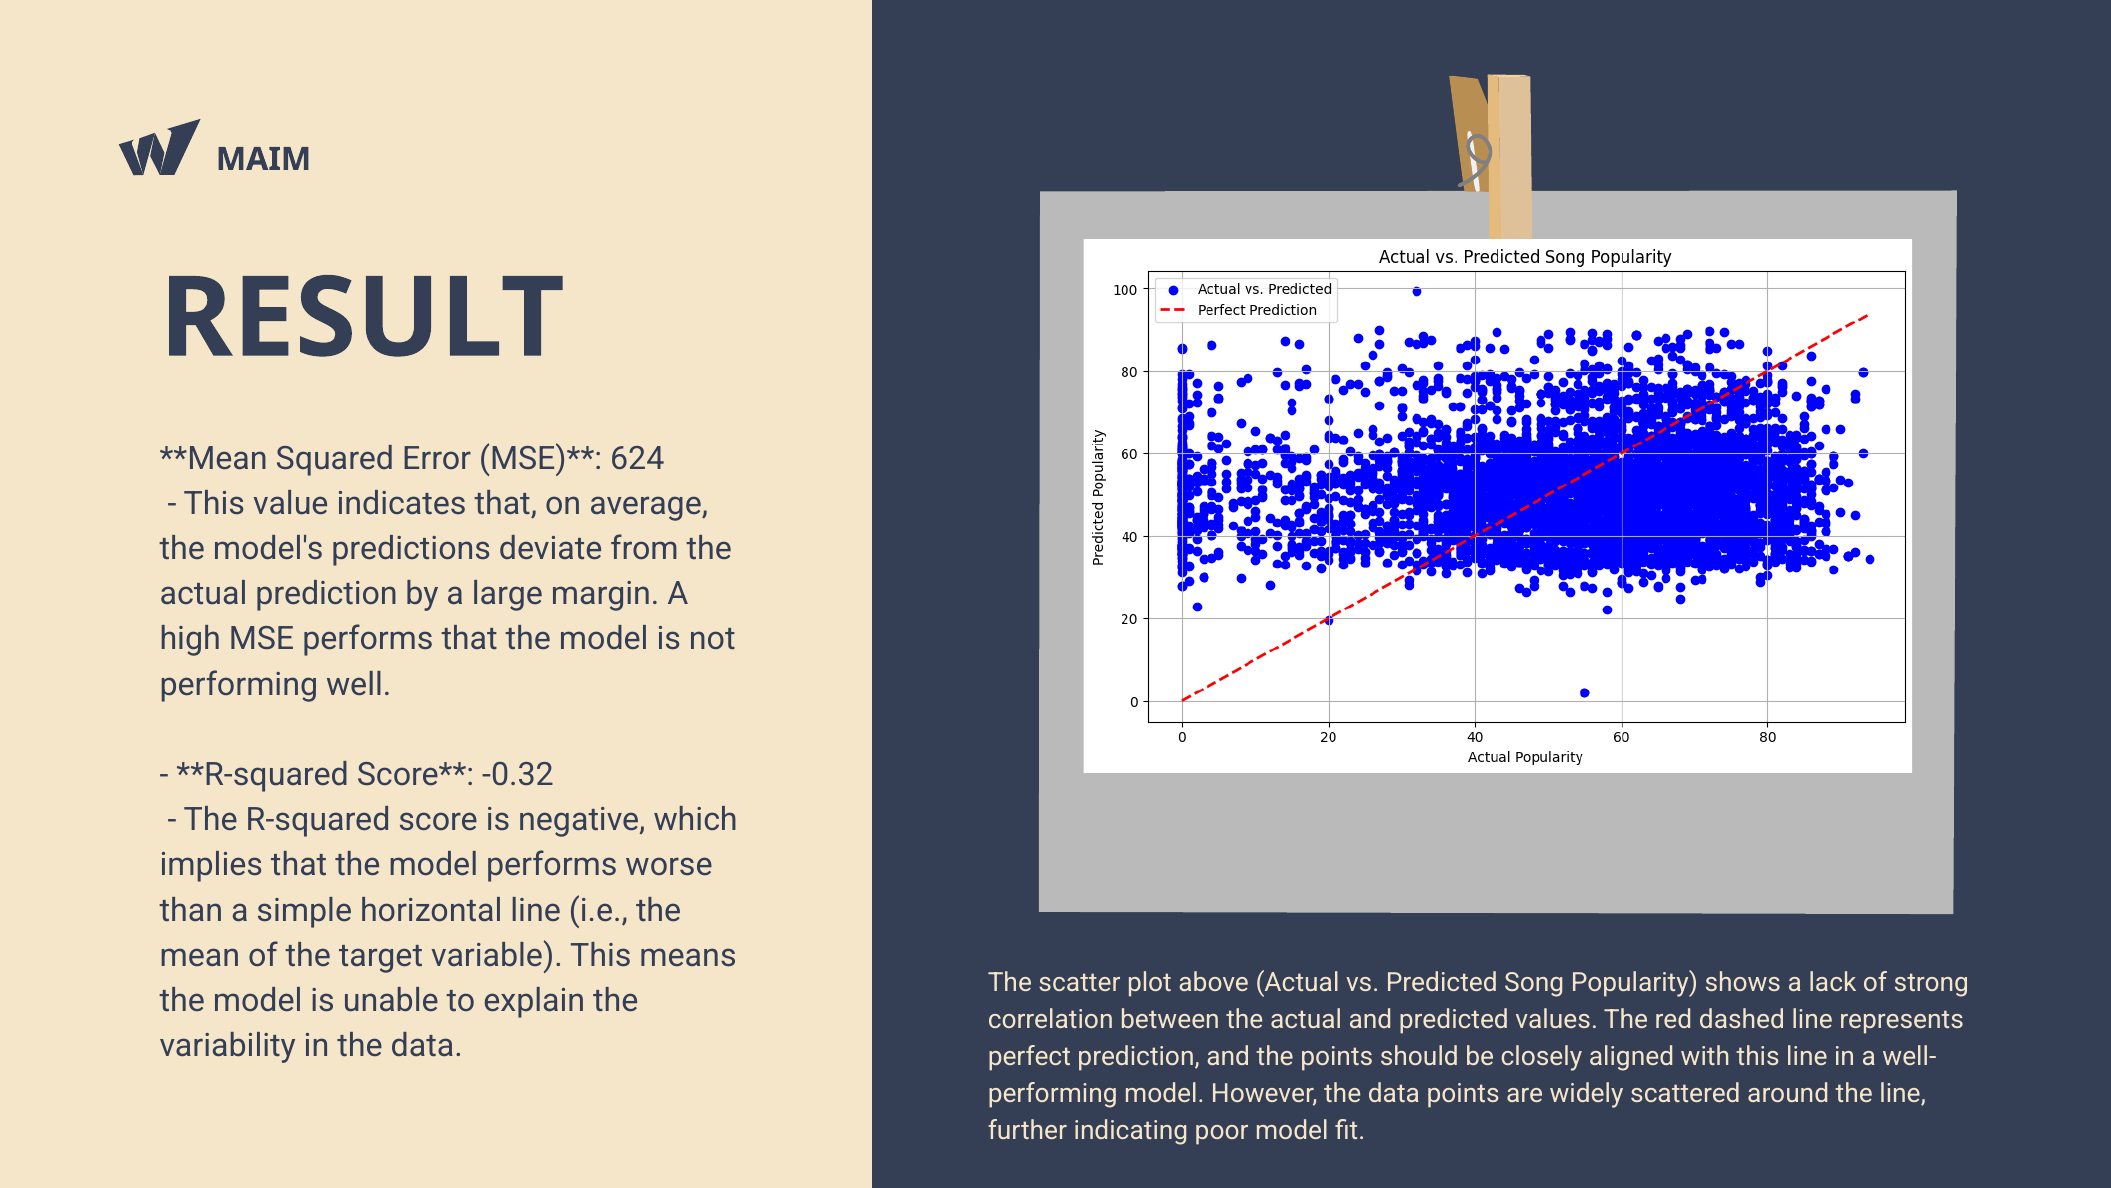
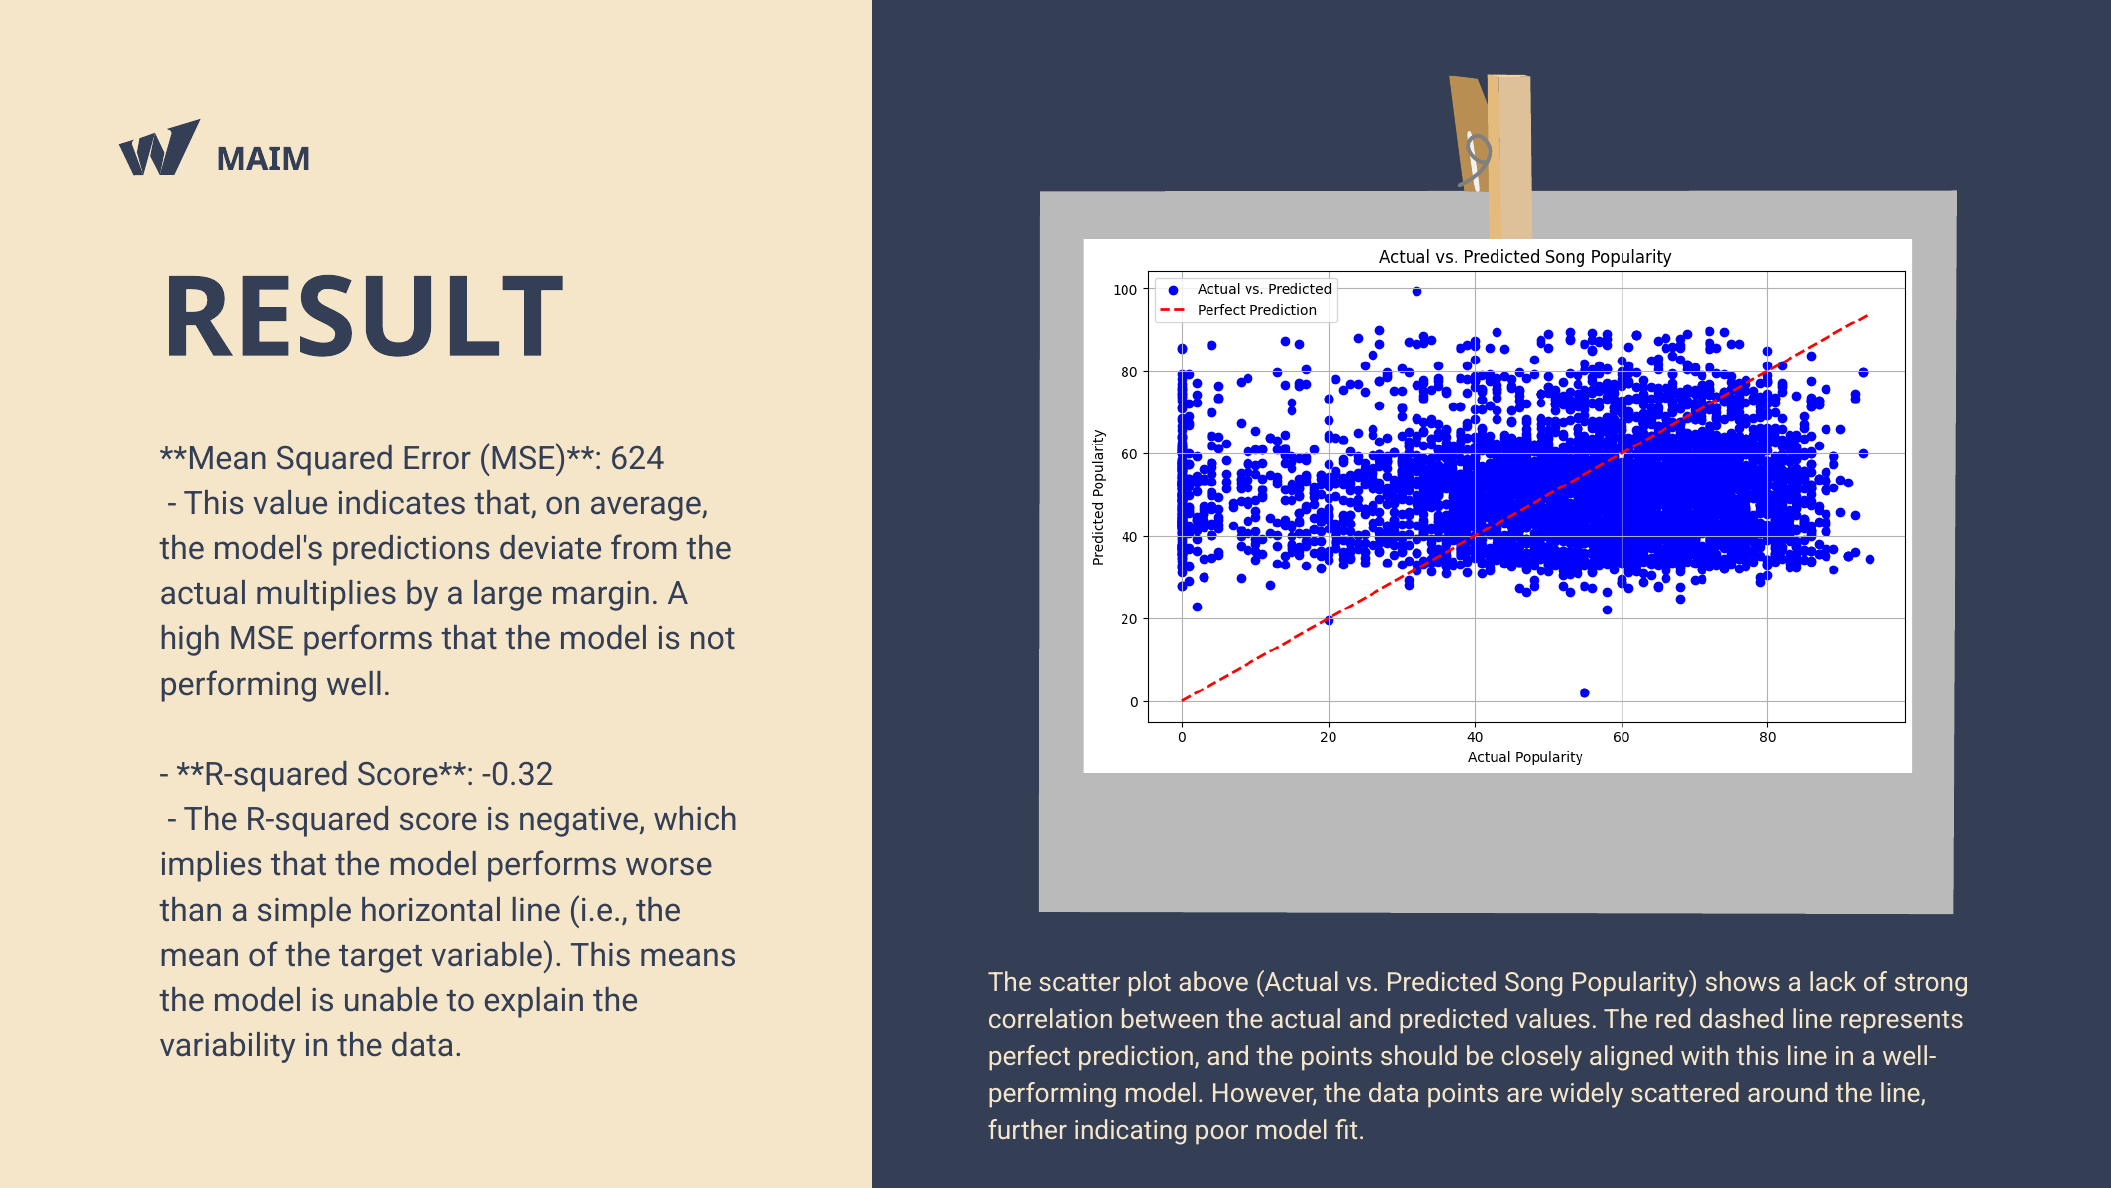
actual prediction: prediction -> multiplies (326, 594)
